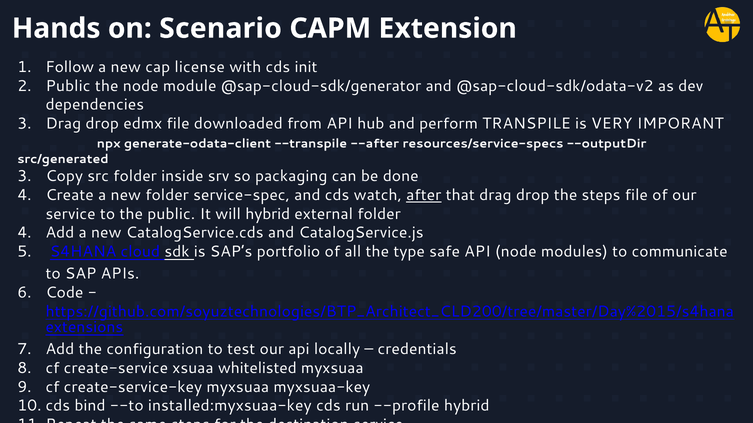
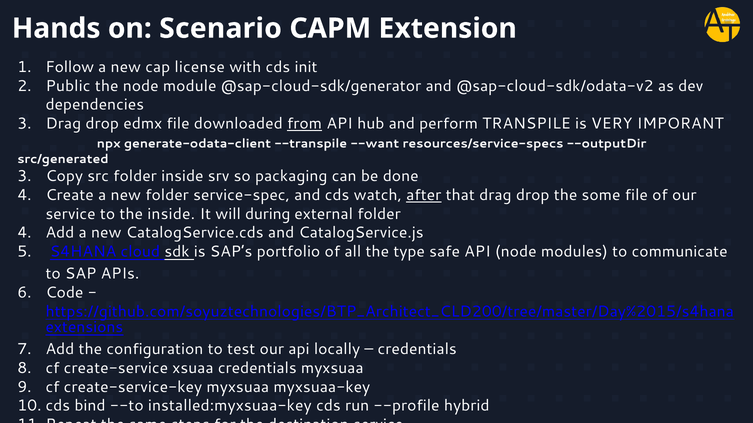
from underline: none -> present (305, 124)
--after: --after -> --want (375, 144)
the steps: steps -> some (601, 195)
the public: public -> inside (171, 214)
will hybrid: hybrid -> during (268, 214)
xsuaa whitelisted: whitelisted -> credentials (257, 369)
